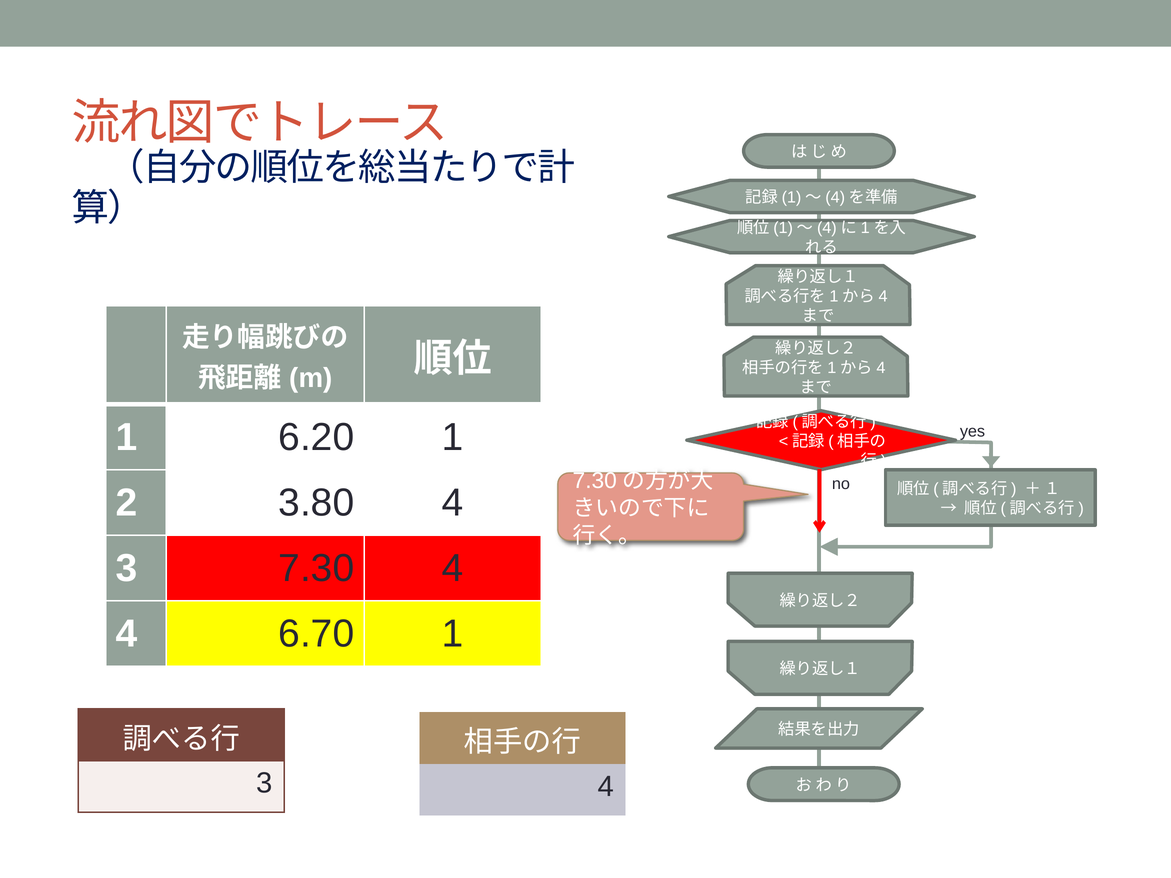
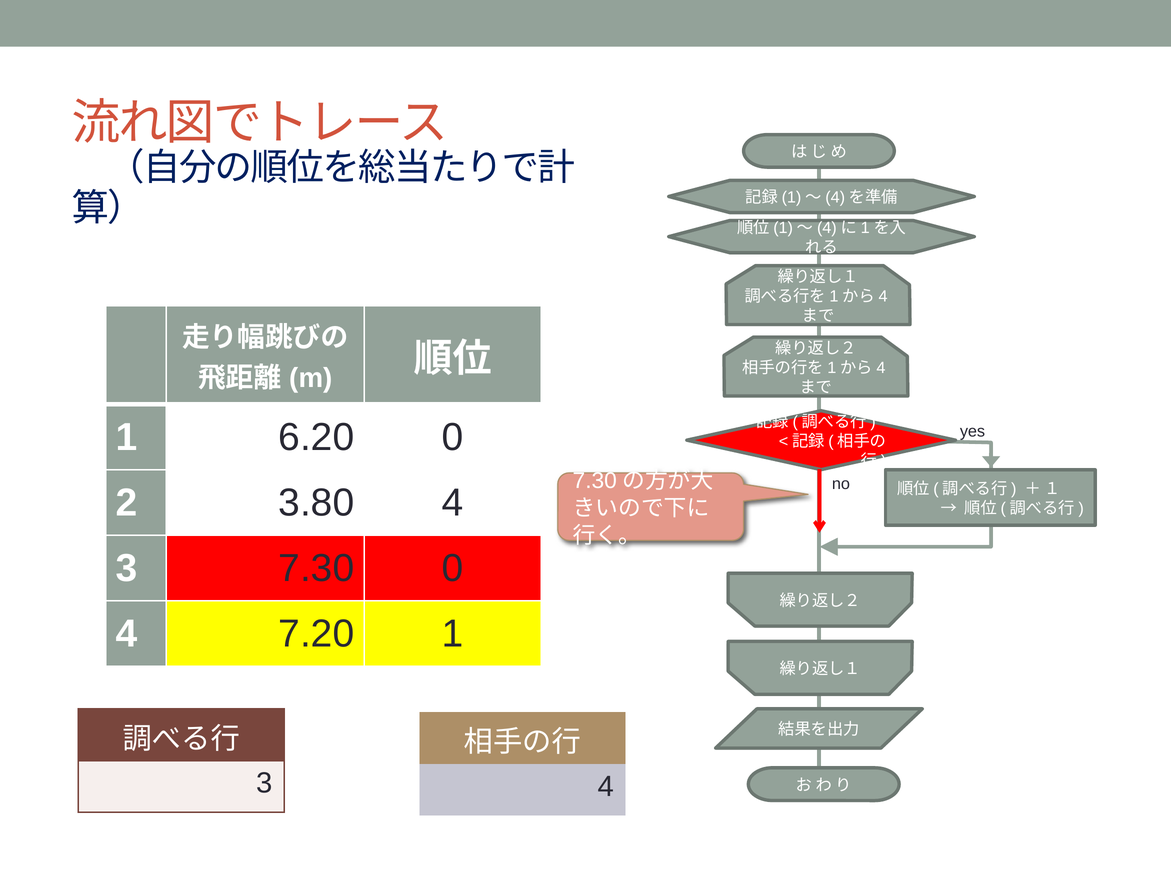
6.20 1: 1 -> 0 (453, 438)
7.30 4: 4 -> 0 (453, 569)
6.70: 6.70 -> 7.20 (316, 634)
